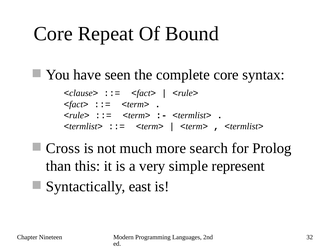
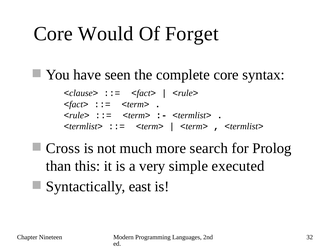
Repeat: Repeat -> Would (106, 34)
Bound: Bound -> Forget (192, 34)
represent: represent -> executed (238, 166)
